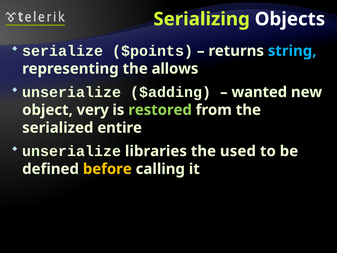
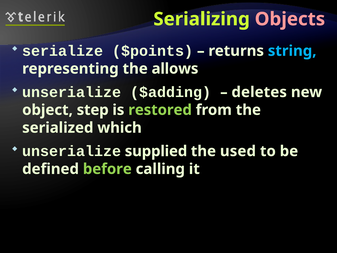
Objects colour: white -> pink (290, 19)
wanted: wanted -> deletes (259, 92)
very: very -> step (93, 110)
entire: entire -> which (120, 128)
libraries: libraries -> supplied (156, 151)
before colour: yellow -> light green (107, 169)
